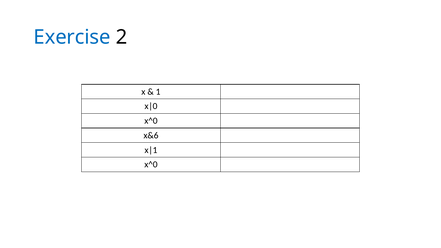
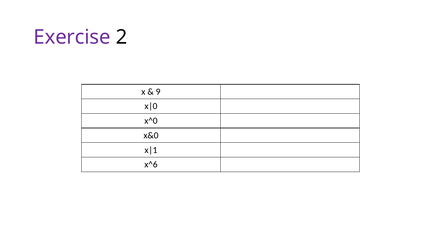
Exercise colour: blue -> purple (72, 37)
1: 1 -> 9 (158, 92)
x&6: x&6 -> x&0 (151, 135)
x^0: x^0 -> x^6 (151, 165)
